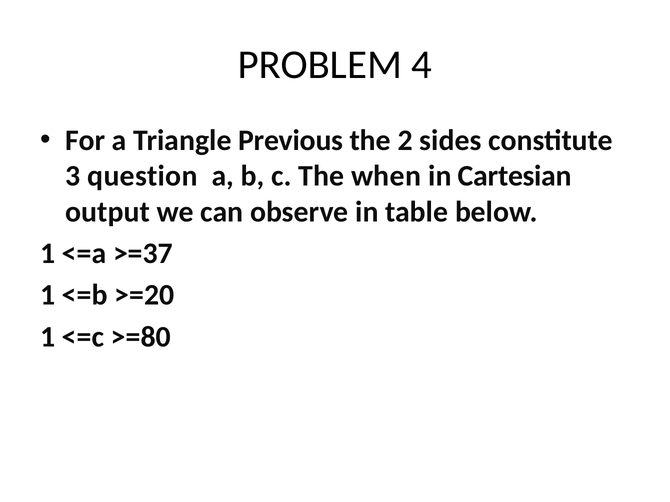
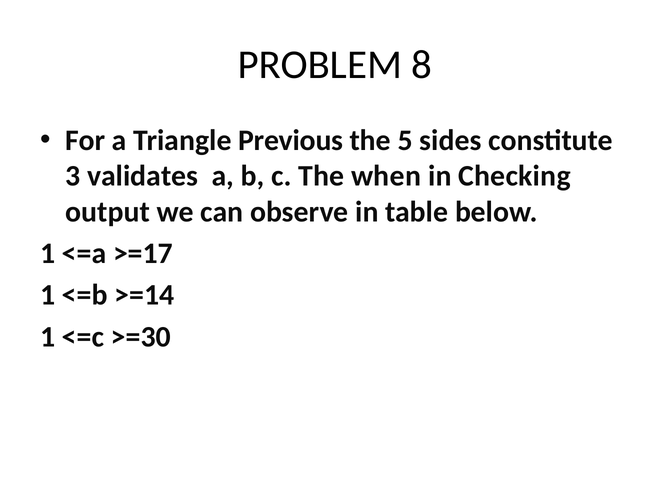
4: 4 -> 8 (422, 65)
2: 2 -> 5 (405, 141)
question: question -> validates (143, 176)
Cartesian: Cartesian -> Checking (514, 176)
>=37: >=37 -> >=17 (143, 254)
>=20: >=20 -> >=14 (144, 295)
>=80: >=80 -> >=30 (141, 337)
